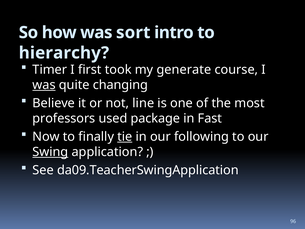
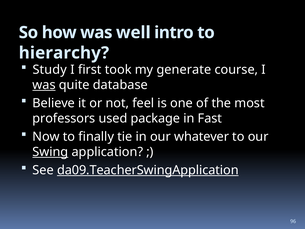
sort: sort -> well (133, 32)
Timer: Timer -> Study (50, 69)
changing: changing -> database (120, 85)
line: line -> feel (143, 103)
tie underline: present -> none (125, 136)
following: following -> whatever (202, 136)
da09.TeacherSwingApplication underline: none -> present (148, 170)
